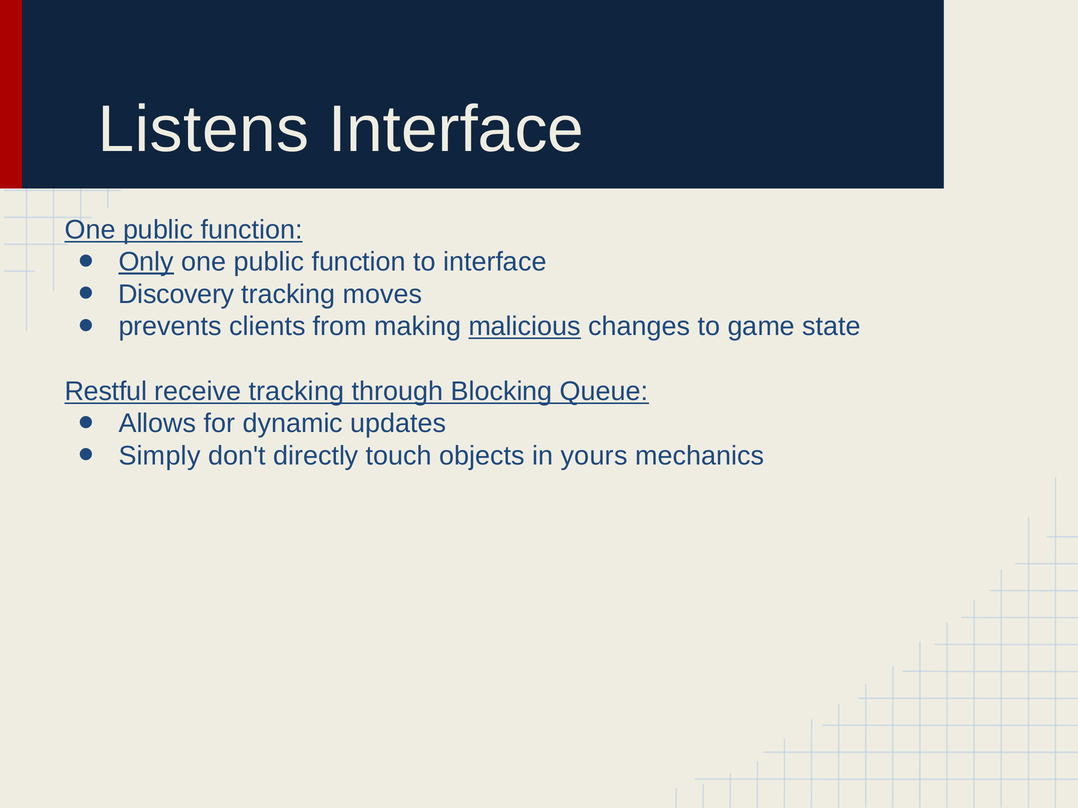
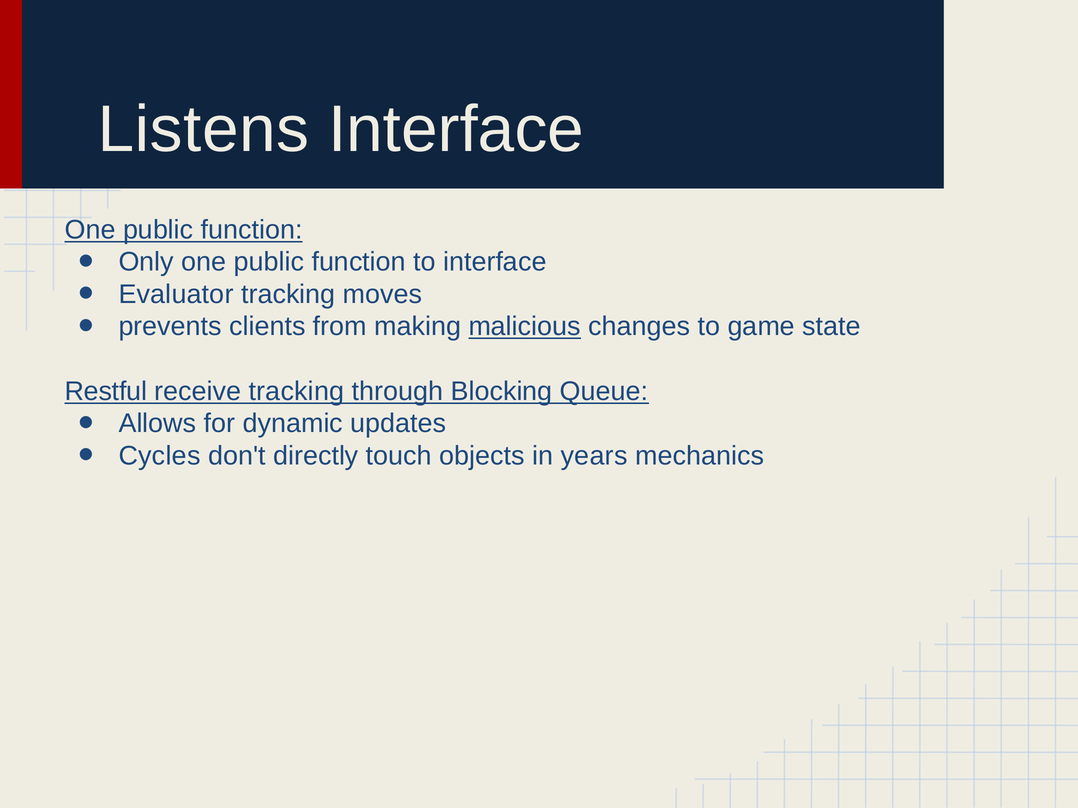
Only underline: present -> none (146, 262)
Discovery: Discovery -> Evaluator (176, 294)
Simply: Simply -> Cycles (160, 456)
yours: yours -> years (594, 456)
